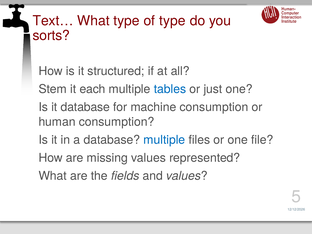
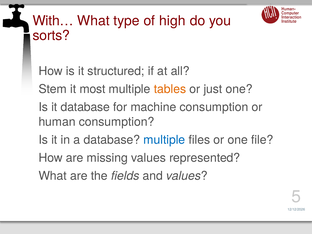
Text…: Text… -> With… (53, 21)
of type: type -> high (172, 21)
each: each -> most (93, 89)
tables colour: blue -> orange (170, 89)
